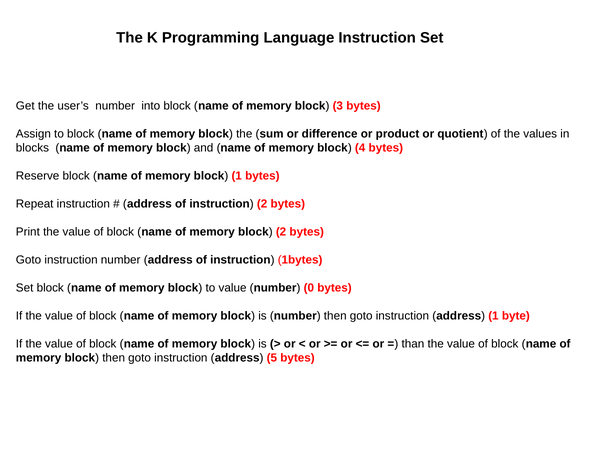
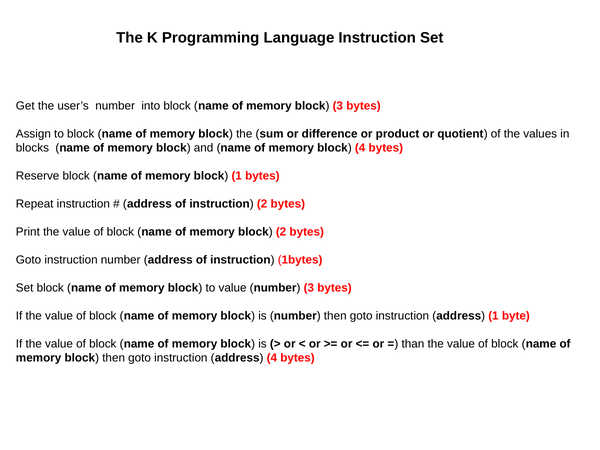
number 0: 0 -> 3 (309, 288)
address 5: 5 -> 4 (272, 358)
